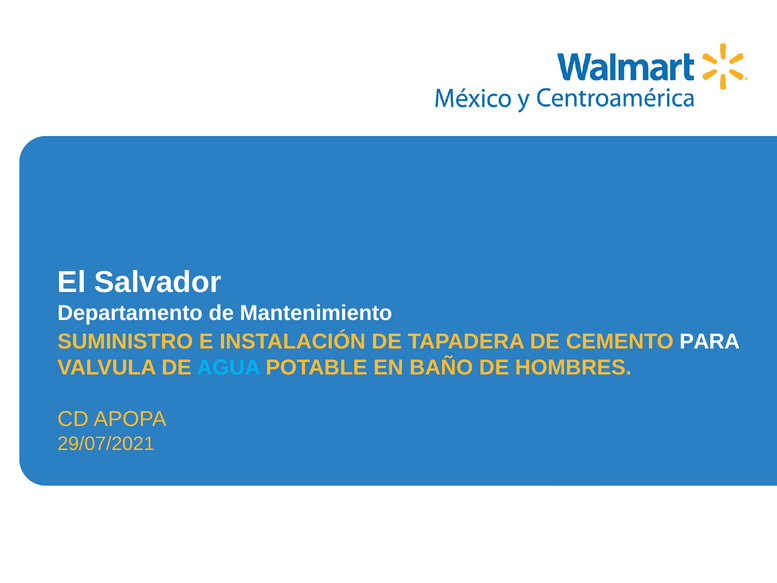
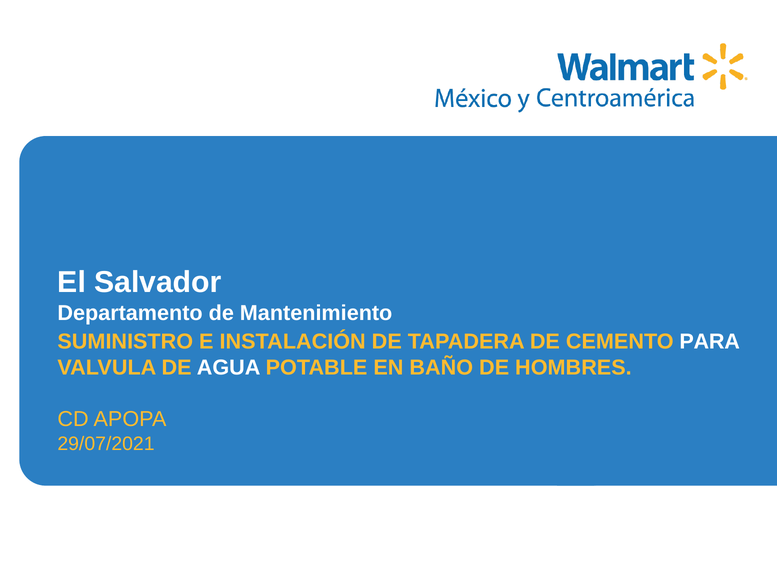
AGUA colour: light blue -> white (229, 367)
